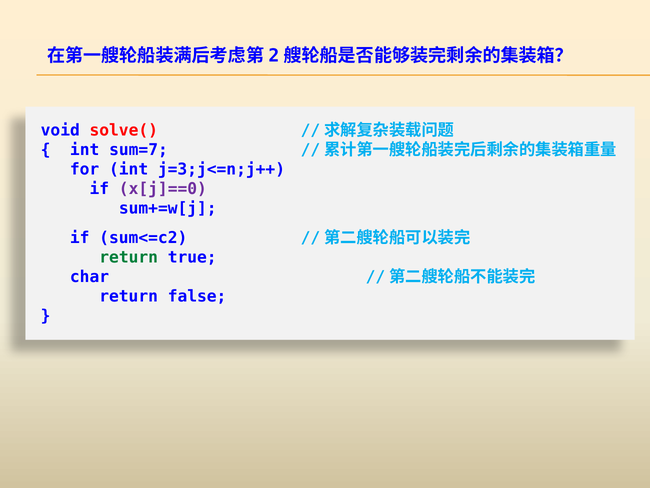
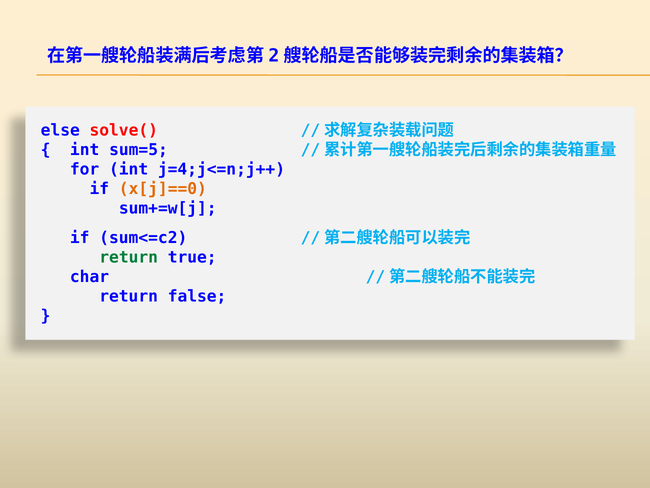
void: void -> else (60, 130)
sum=7: sum=7 -> sum=5 (138, 150)
j=3;j<=n;j++: j=3;j<=n;j++ -> j=4;j<=n;j++ (221, 169)
x[j]==0 colour: purple -> orange (163, 189)
